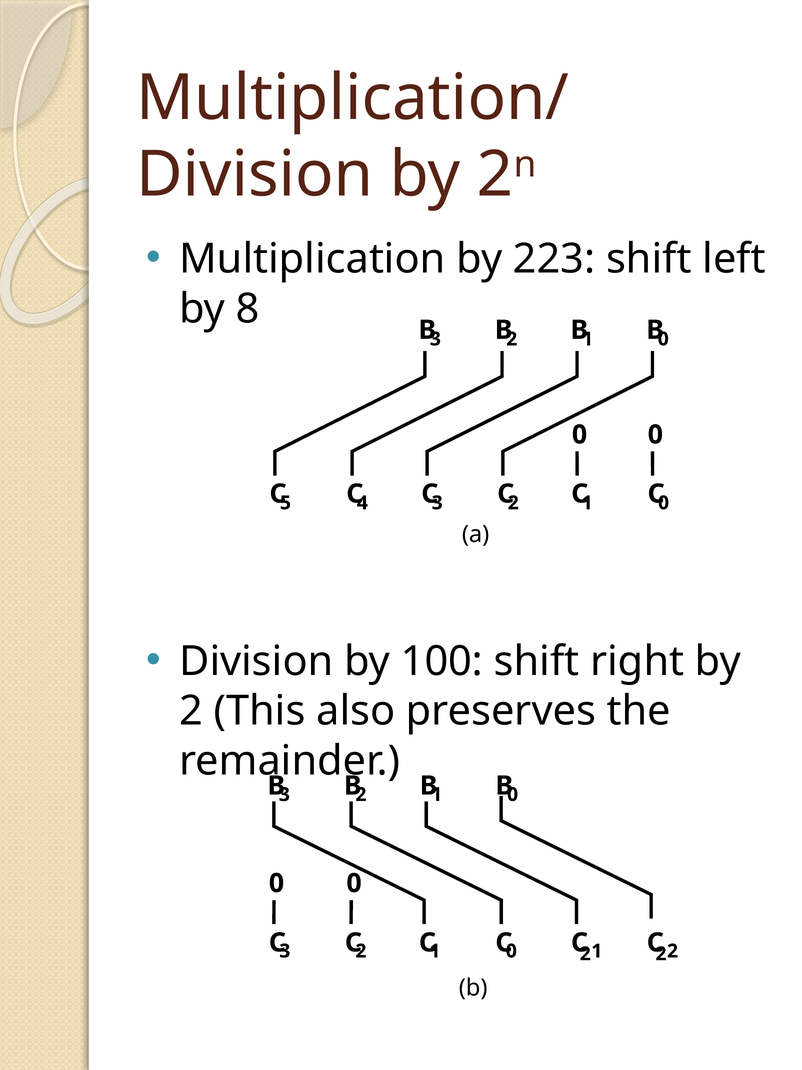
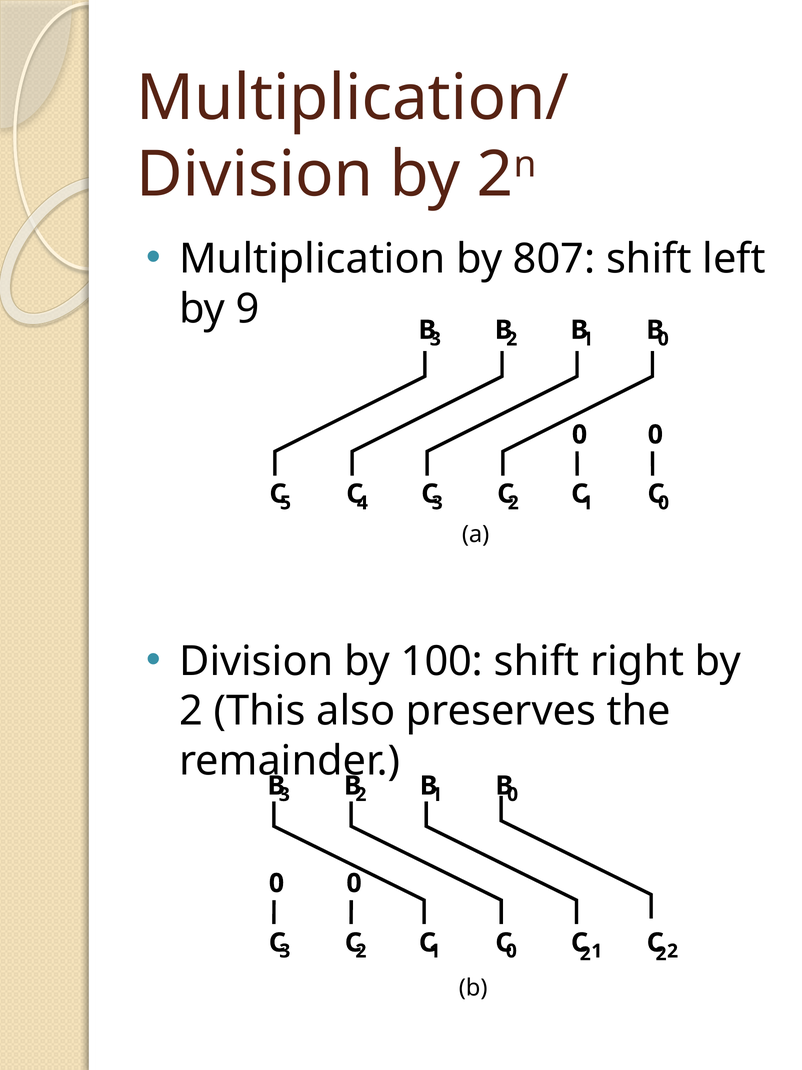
223: 223 -> 807 (554, 259)
8: 8 -> 9 (248, 309)
